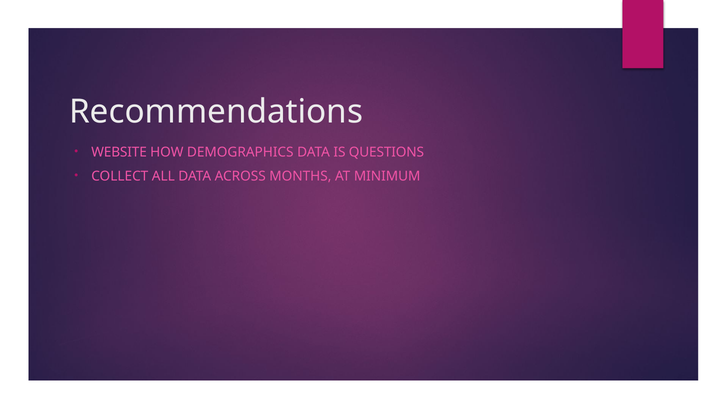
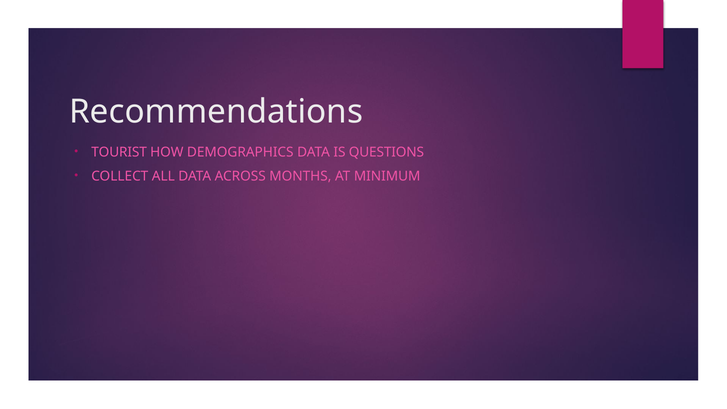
WEBSITE: WEBSITE -> TOURIST (119, 152)
